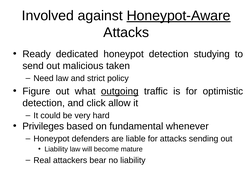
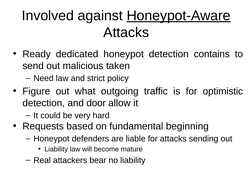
studying: studying -> contains (212, 54)
outgoing underline: present -> none (120, 91)
click: click -> door (96, 103)
Privileges: Privileges -> Requests (43, 126)
whenever: whenever -> beginning (187, 126)
